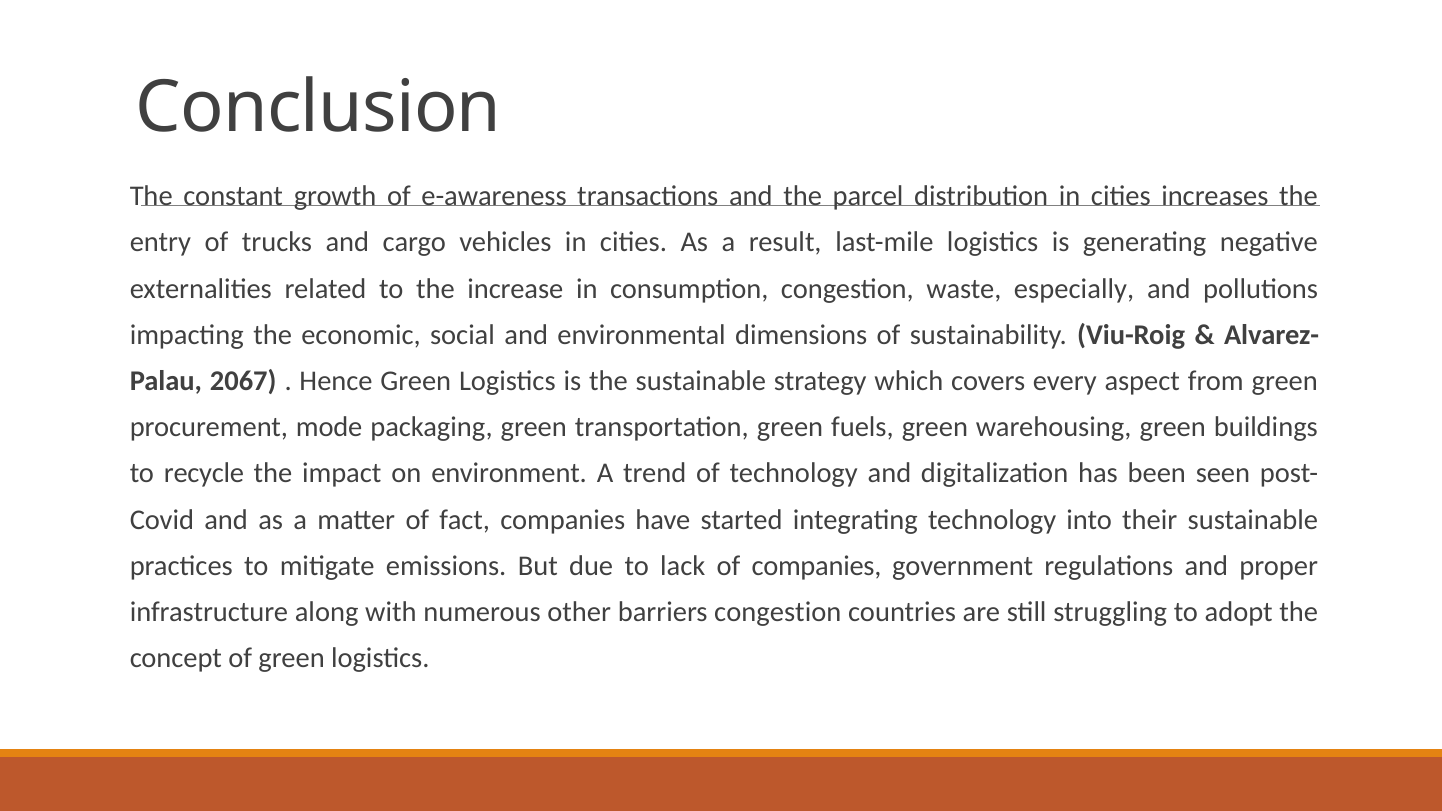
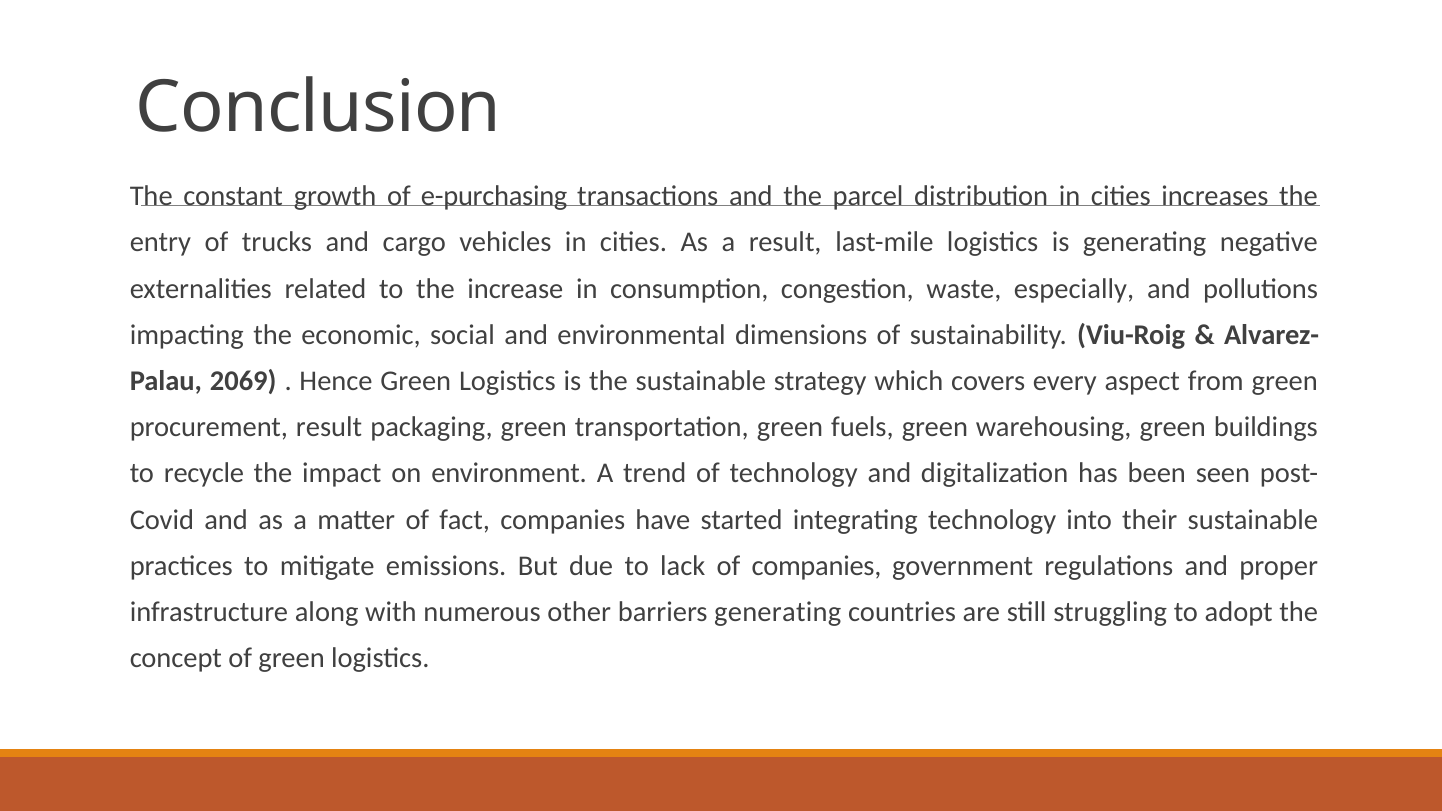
e-awareness: e-awareness -> e-purchasing (494, 196)
2067: 2067 -> 2069 (243, 381)
procurement mode: mode -> result (329, 427)
barriers congestion: congestion -> generating (778, 612)
